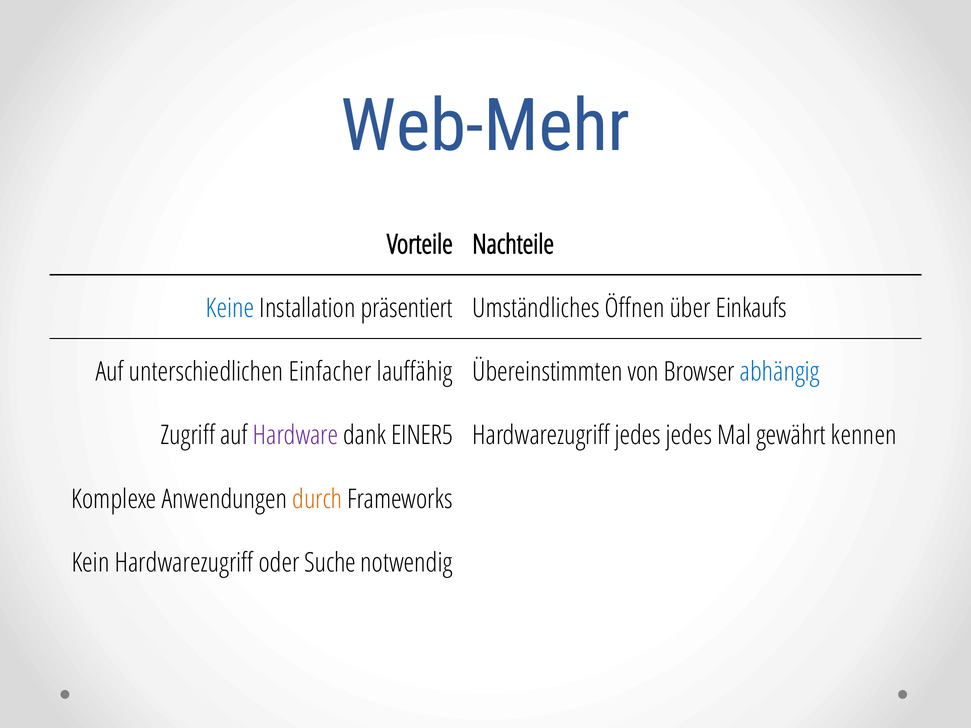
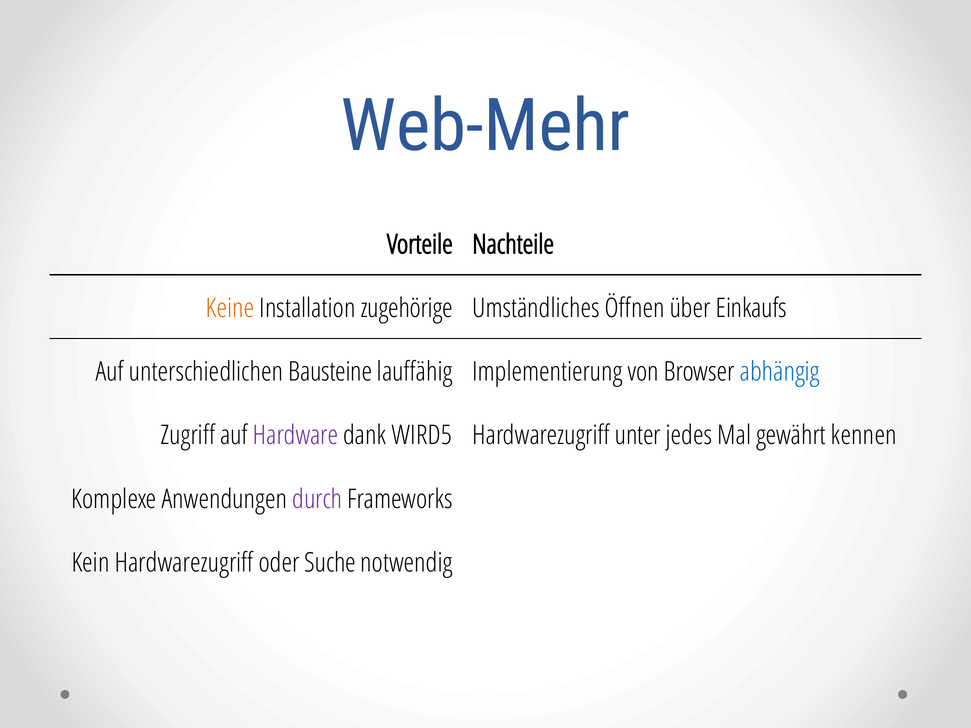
Keine colour: blue -> orange (230, 308)
präsentiert: präsentiert -> zugehörige (407, 308)
Einfacher: Einfacher -> Bausteine (330, 372)
Übereinstimmten: Übereinstimmten -> Implementierung (547, 372)
EINER5: EINER5 -> WIRD5 (422, 436)
Hardwarezugriff jedes: jedes -> unter (638, 436)
durch colour: orange -> purple (317, 499)
